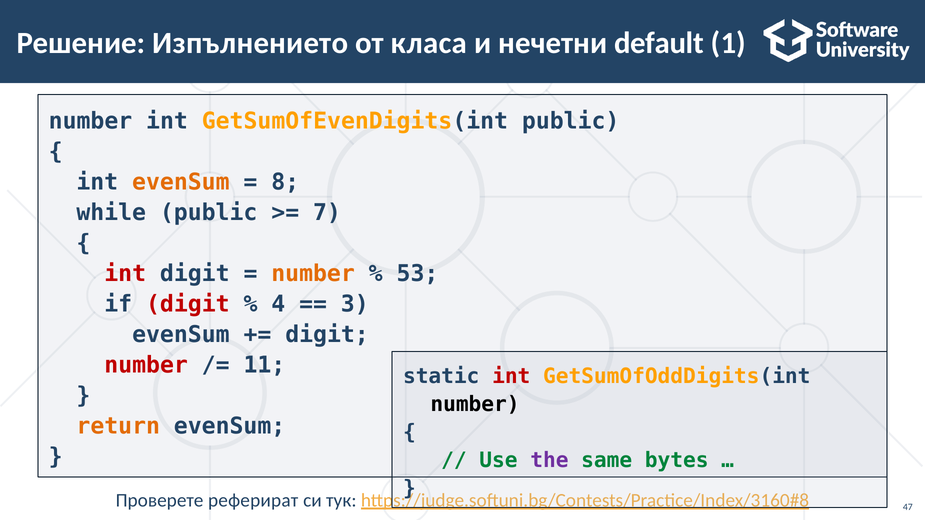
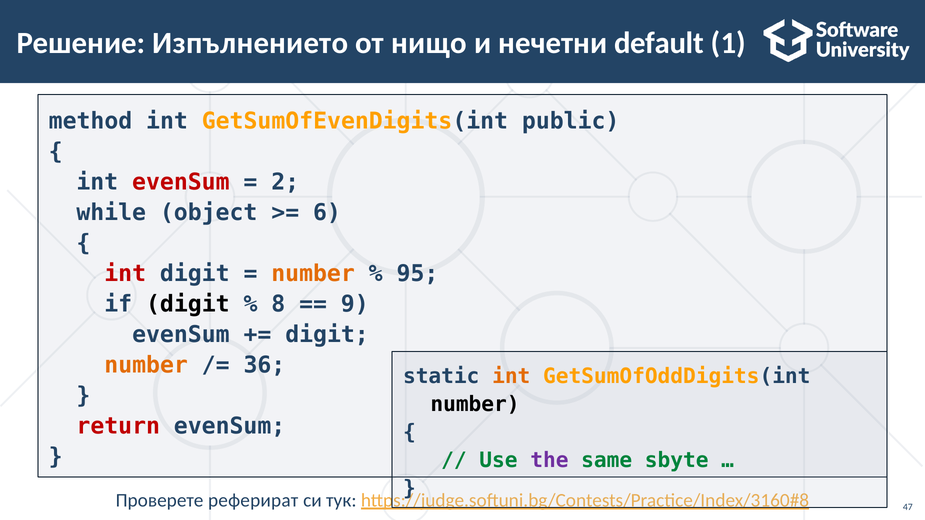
класа: класа -> нищо (429, 43)
number: number -> method (90, 121)
evenSum colour: orange -> red (181, 182)
8: 8 -> 2 (285, 182)
while public: public -> object (209, 213)
7: 7 -> 6 (327, 213)
53: 53 -> 95 (417, 274)
digit colour: red -> black (188, 304)
4: 4 -> 8 (278, 304)
3: 3 -> 9 (355, 304)
number colour: red -> orange (146, 365)
11: 11 -> 36 (264, 365)
int colour: red -> orange (511, 376)
return colour: orange -> red (118, 426)
bytes: bytes -> sbyte (677, 460)
